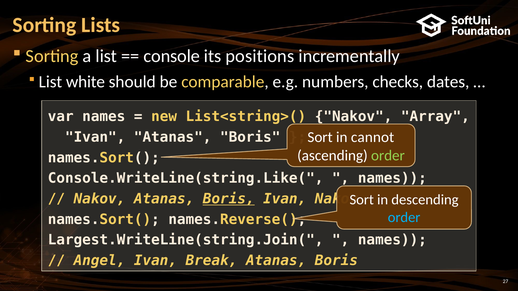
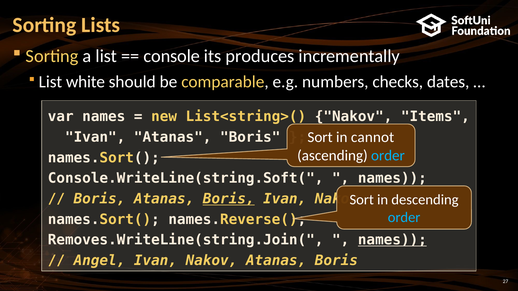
positions: positions -> produces (260, 56)
Array: Array -> Items (435, 117)
order colour: light green -> light blue (388, 156)
Console.WriteLine(string.Like(: Console.WriteLine(string.Like( -> Console.WriteLine(string.Soft( (186, 179)
Nakov: Nakov -> Boris (99, 199)
Largest.WriteLine(string.Join(: Largest.WriteLine(string.Join( -> Removes.WriteLine(string.Join( (186, 240)
names underline: none -> present (392, 240)
Break: Break -> Nakov (211, 261)
